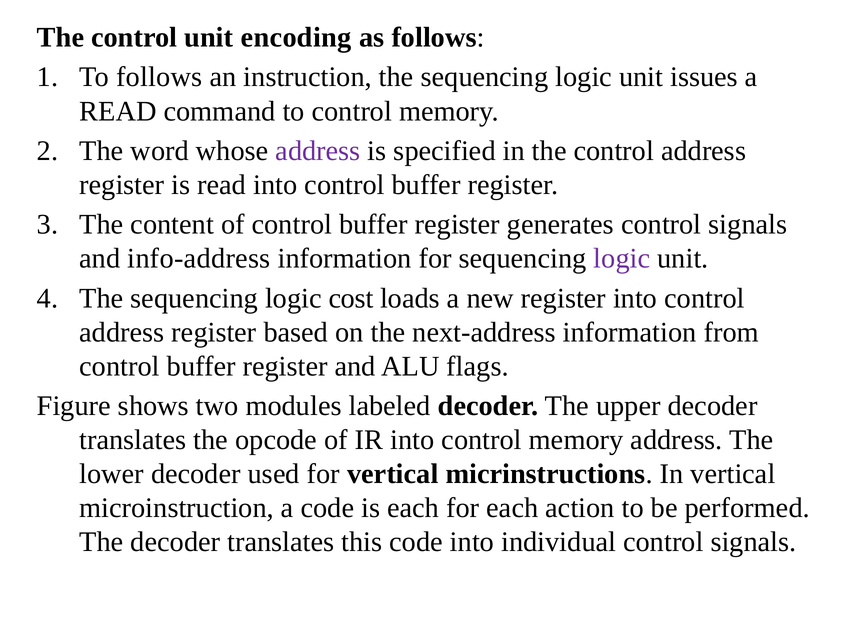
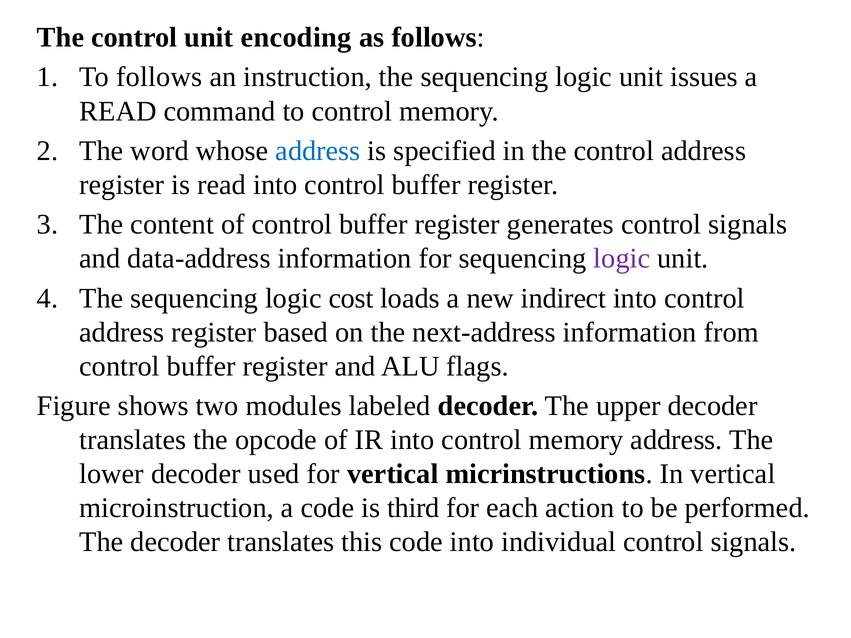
address colour: purple -> blue (318, 151)
info-address: info-address -> data-address (199, 259)
new register: register -> indirect (564, 298)
is each: each -> third (413, 508)
